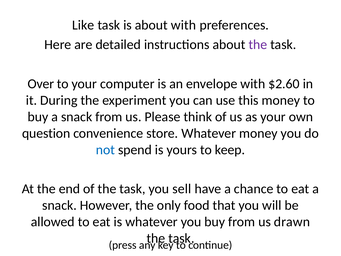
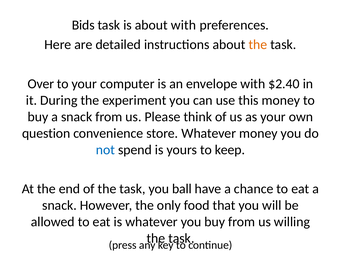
Like: Like -> Bids (83, 25)
the colour: purple -> orange (258, 45)
$2.60: $2.60 -> $2.40 (284, 84)
sell: sell -> ball (182, 189)
drawn: drawn -> willing (292, 222)
